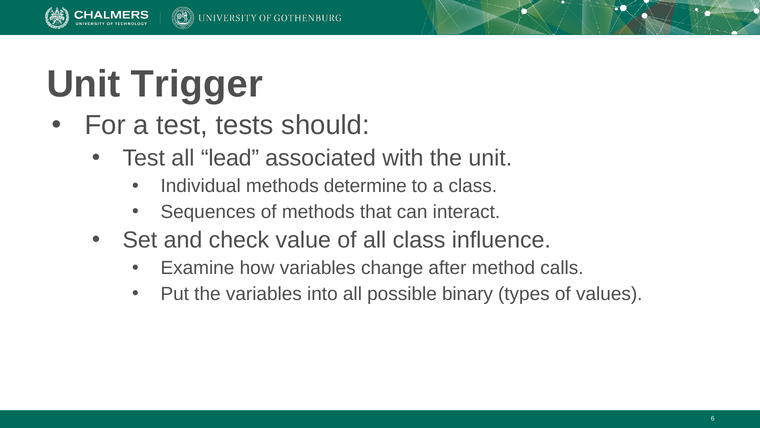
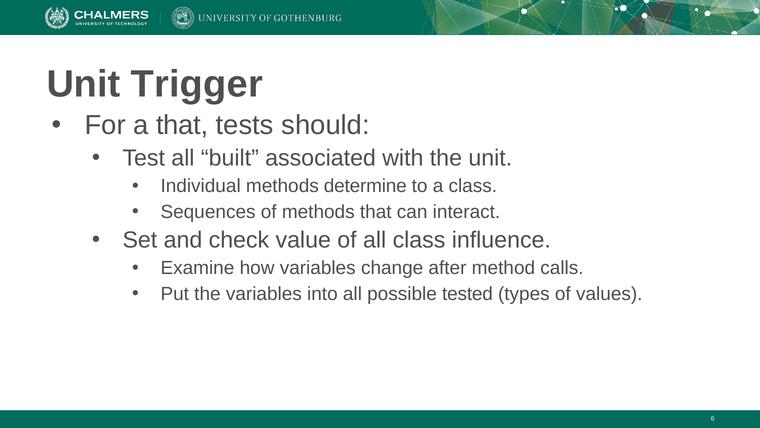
a test: test -> that (182, 125)
lead: lead -> built (230, 158)
binary: binary -> tested (468, 293)
